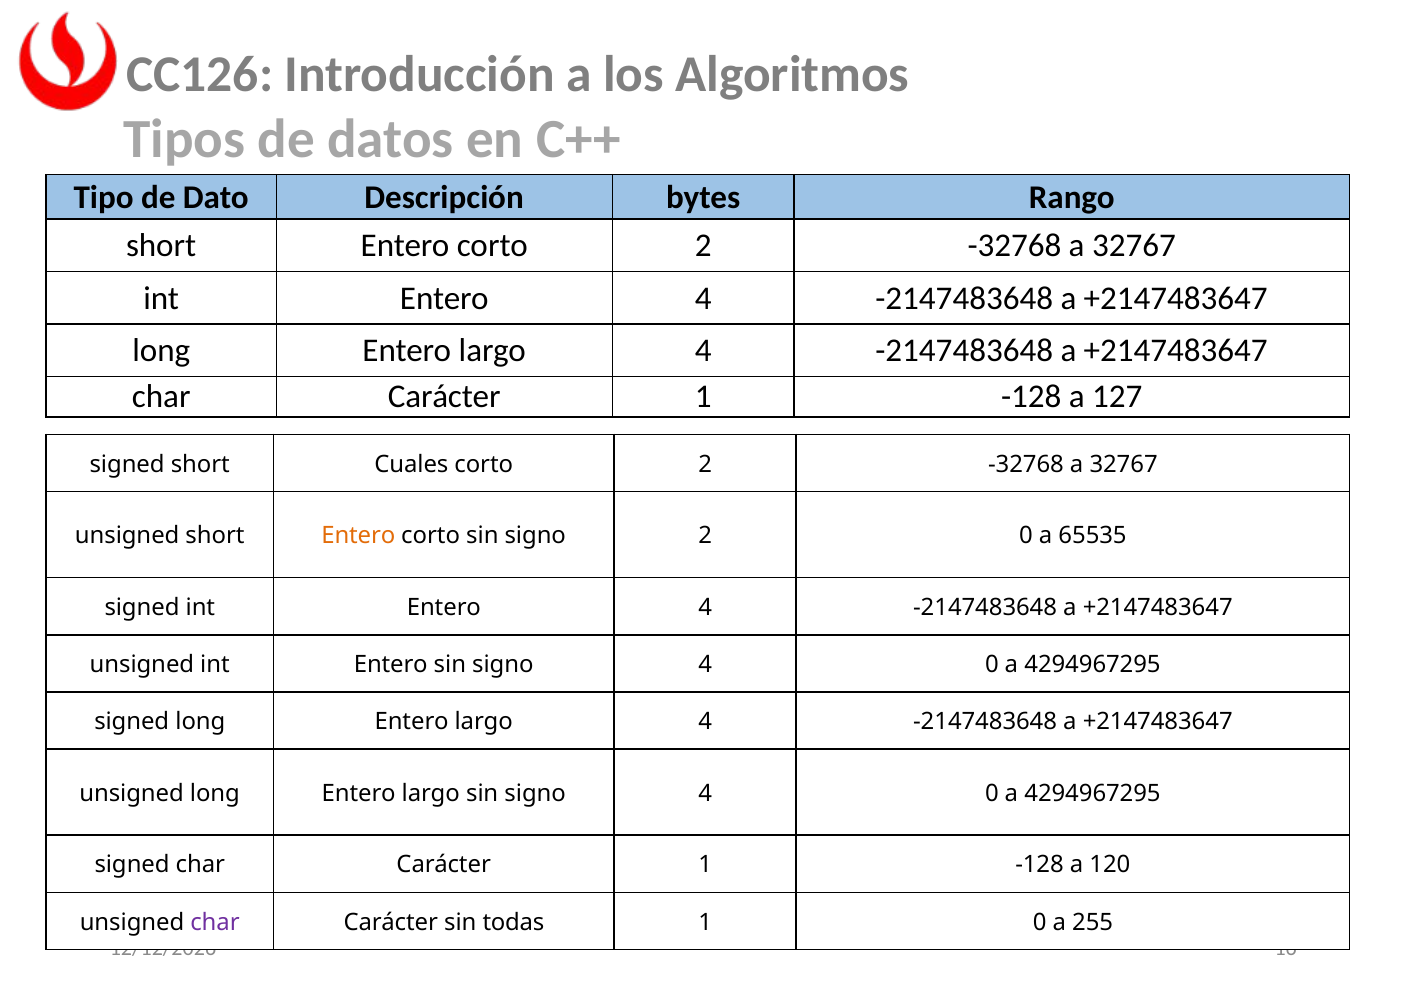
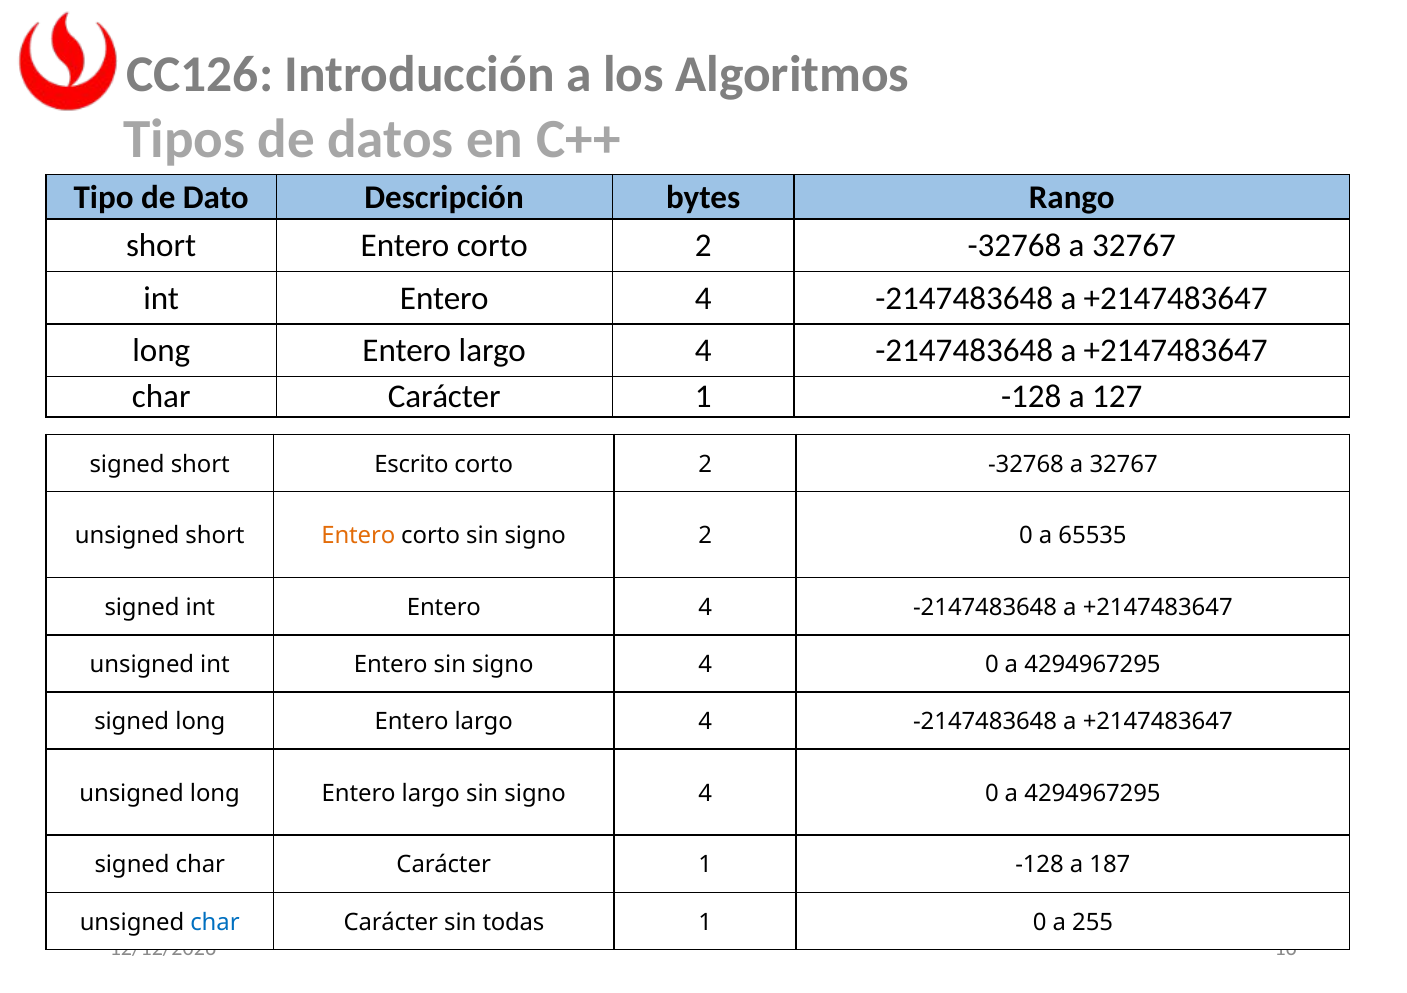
Cuales: Cuales -> Escrito (411, 464)
120: 120 -> 187 (1110, 865)
char colour: purple -> blue (215, 922)
